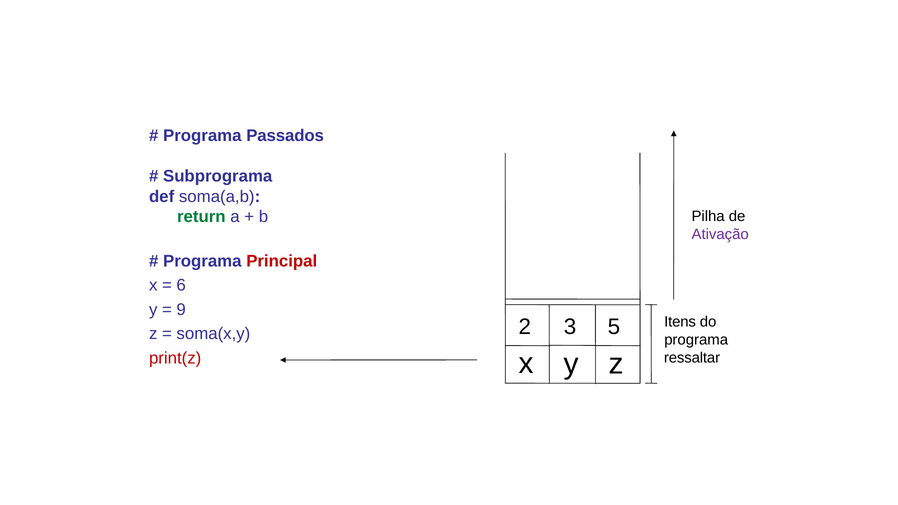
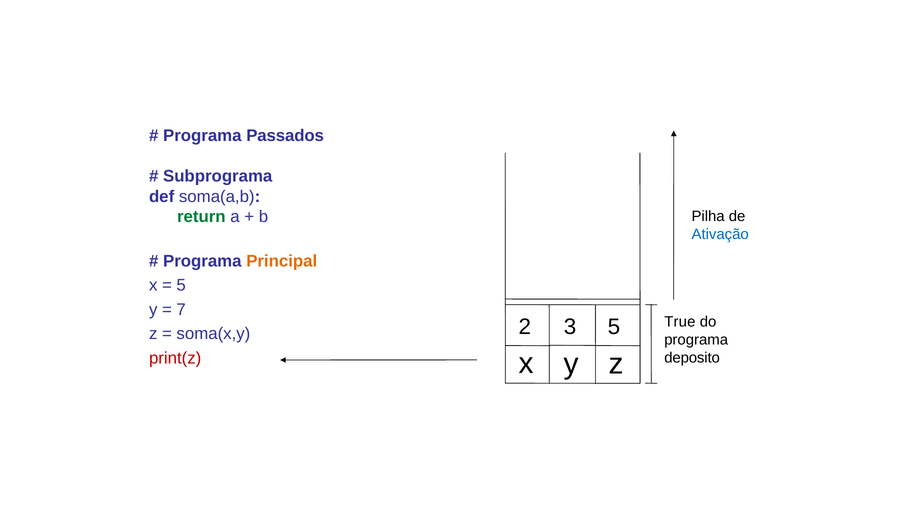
Ativação colour: purple -> blue (720, 234)
Principal colour: red -> orange (282, 261)
6: 6 -> 5 (181, 285)
9: 9 -> 7 (181, 310)
Itens: Itens -> True (680, 322)
ressaltar: ressaltar -> deposito (692, 358)
